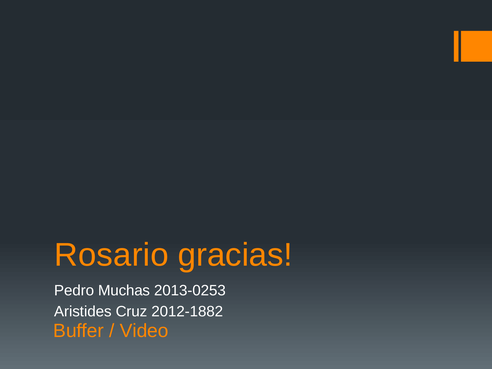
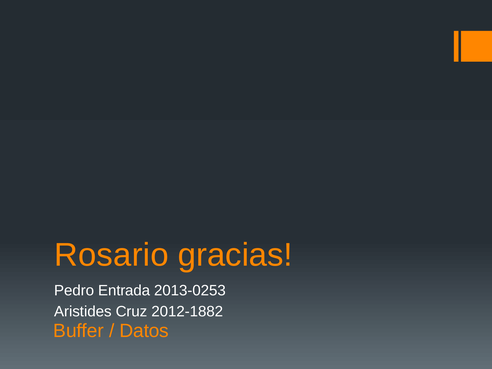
Muchas: Muchas -> Entrada (124, 291)
Video: Video -> Datos (144, 331)
